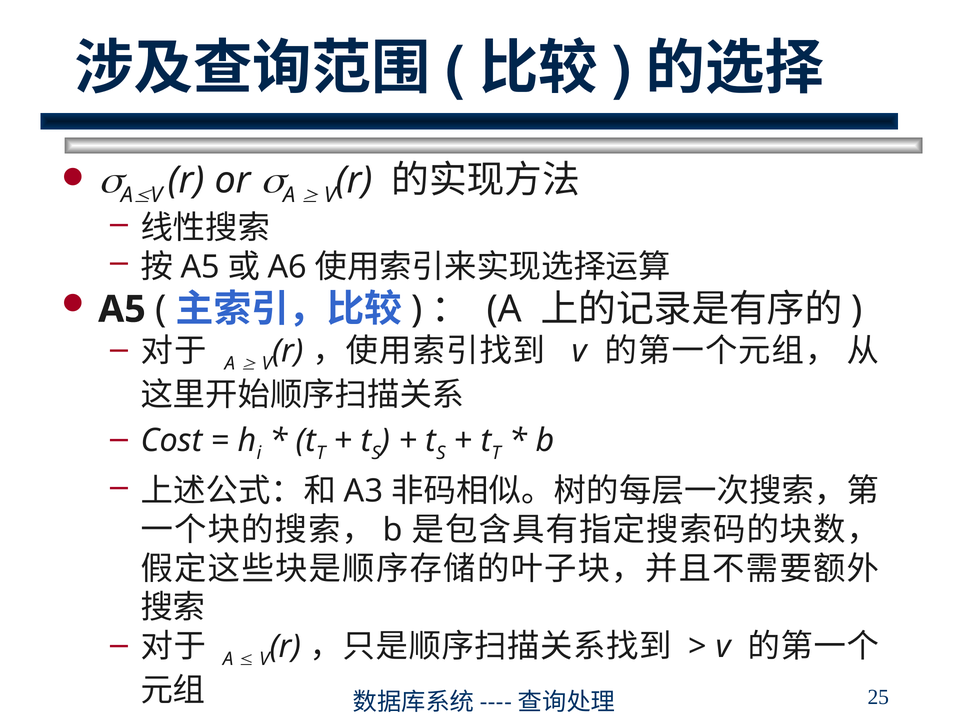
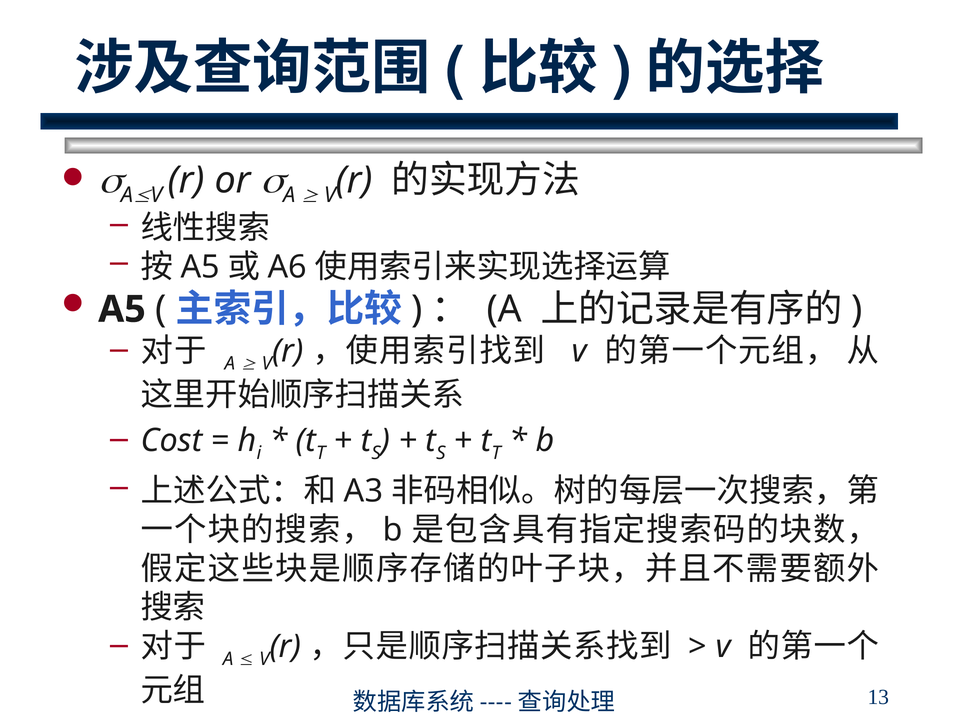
25: 25 -> 13 (878, 697)
